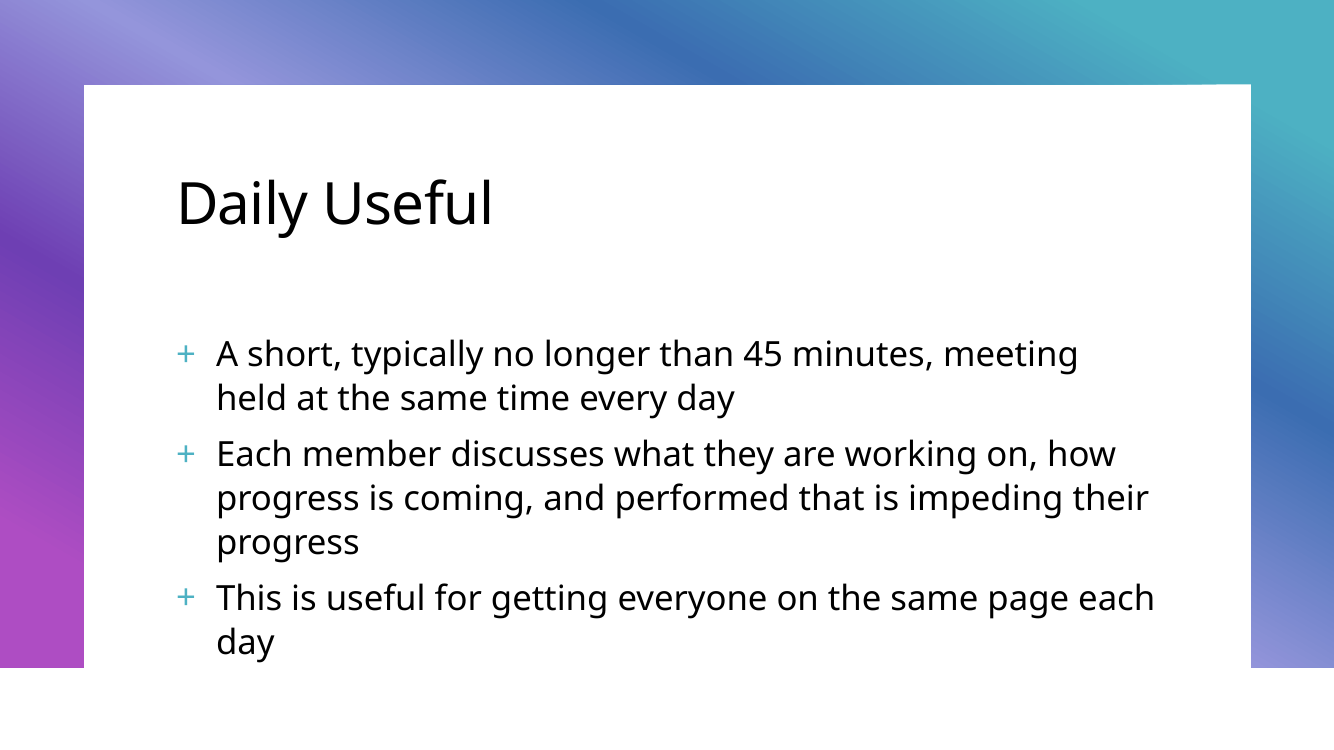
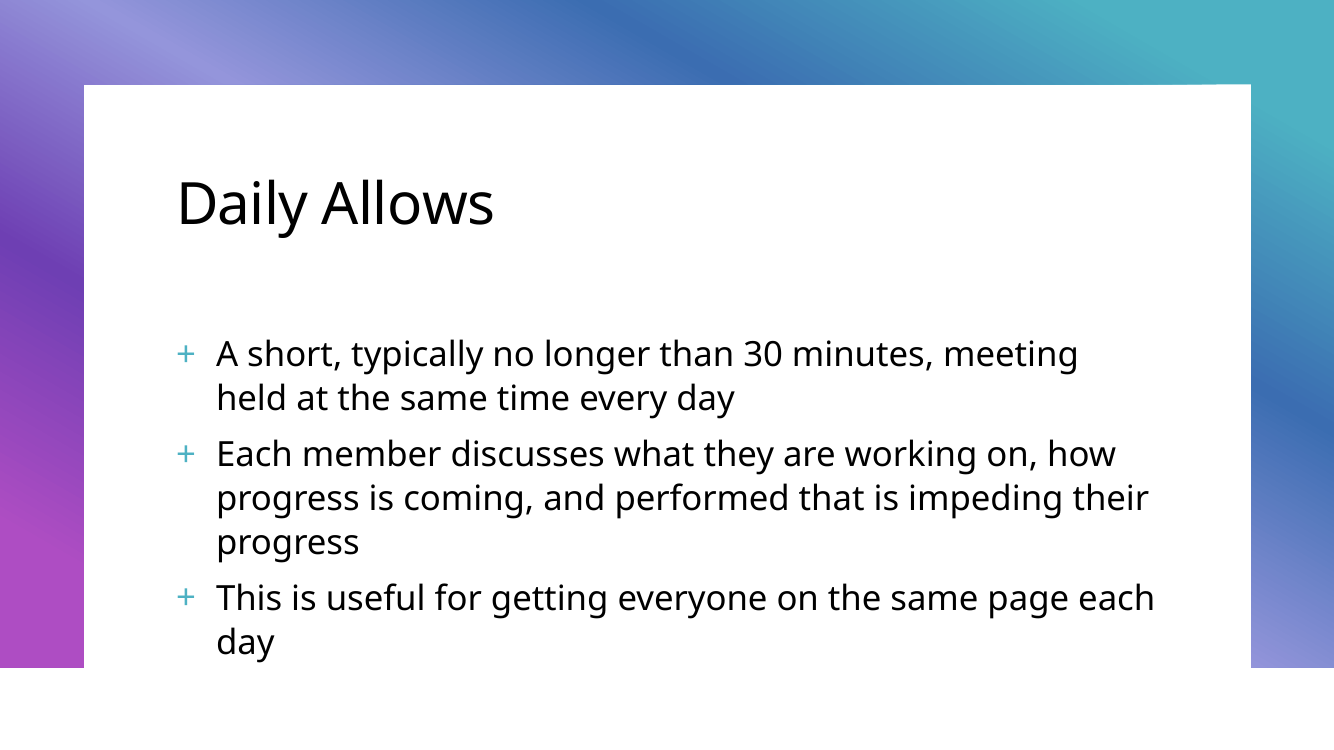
Daily Useful: Useful -> Allows (408, 205)
45: 45 -> 30 (763, 355)
